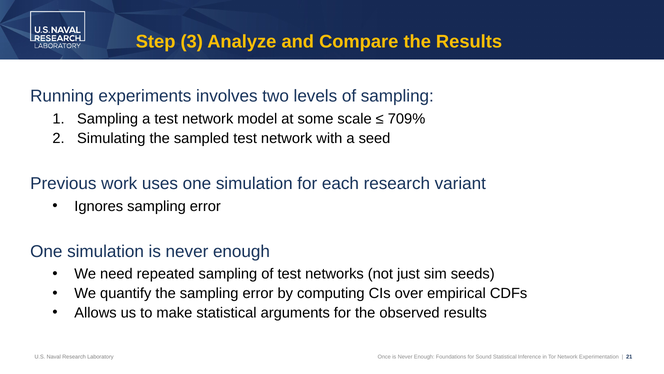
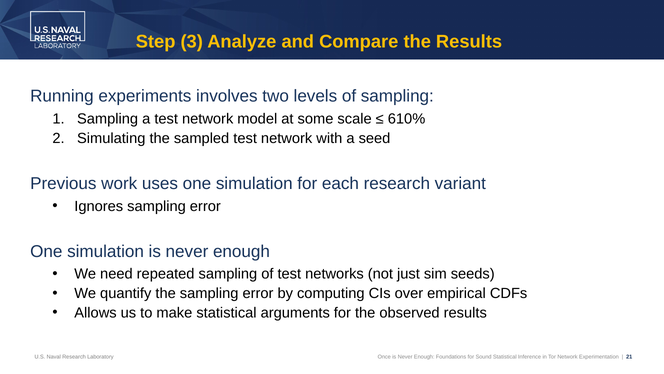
709%: 709% -> 610% (407, 119)
